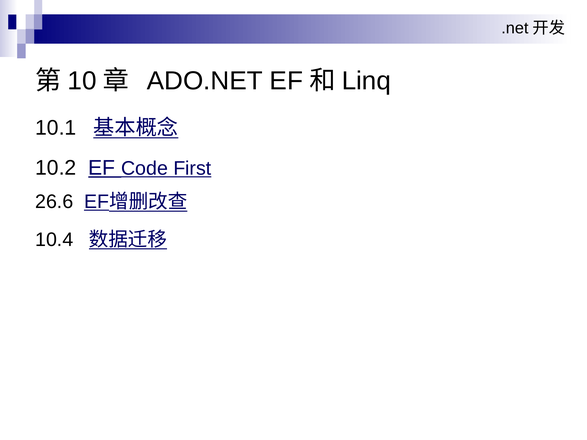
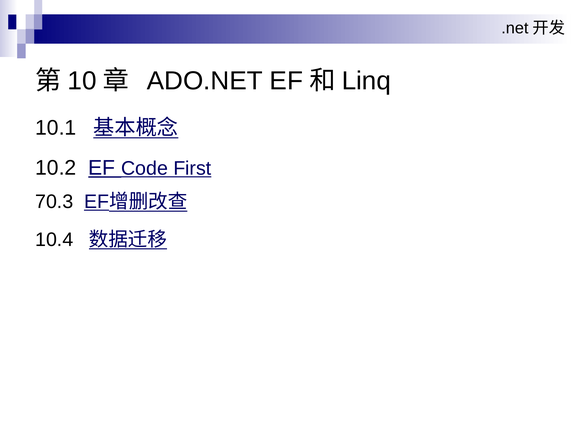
26.6: 26.6 -> 70.3 (54, 202)
